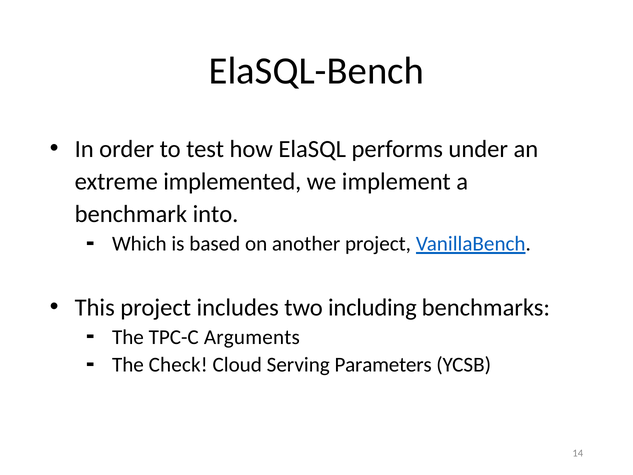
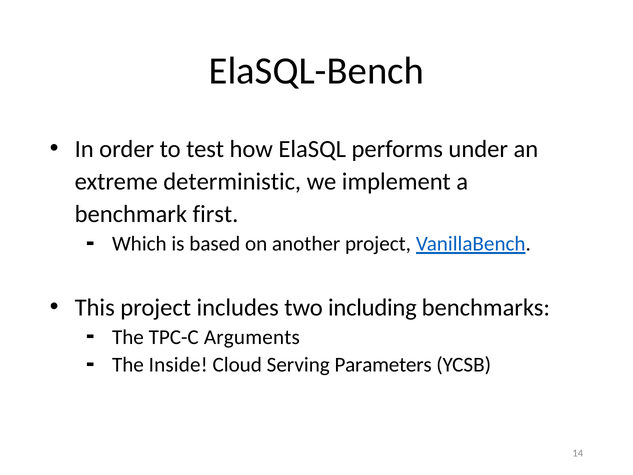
implemented: implemented -> deterministic (232, 181)
into: into -> first (216, 214)
Check: Check -> Inside (178, 365)
